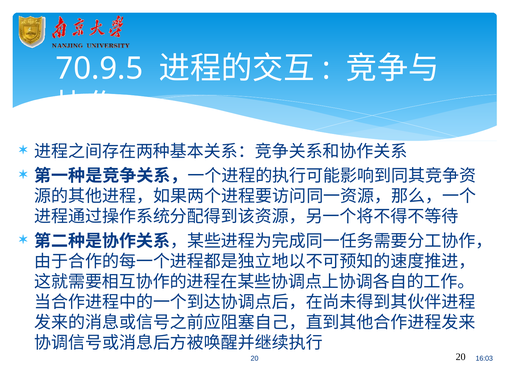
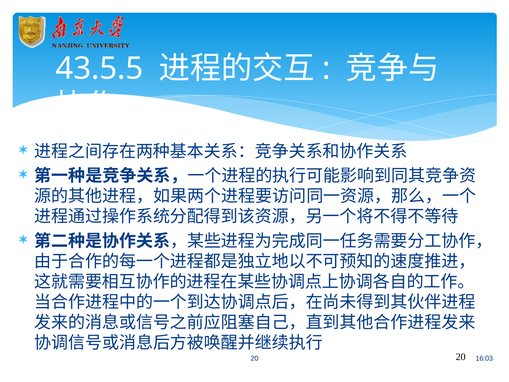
70.9.5: 70.9.5 -> 43.5.5 (99, 68)
